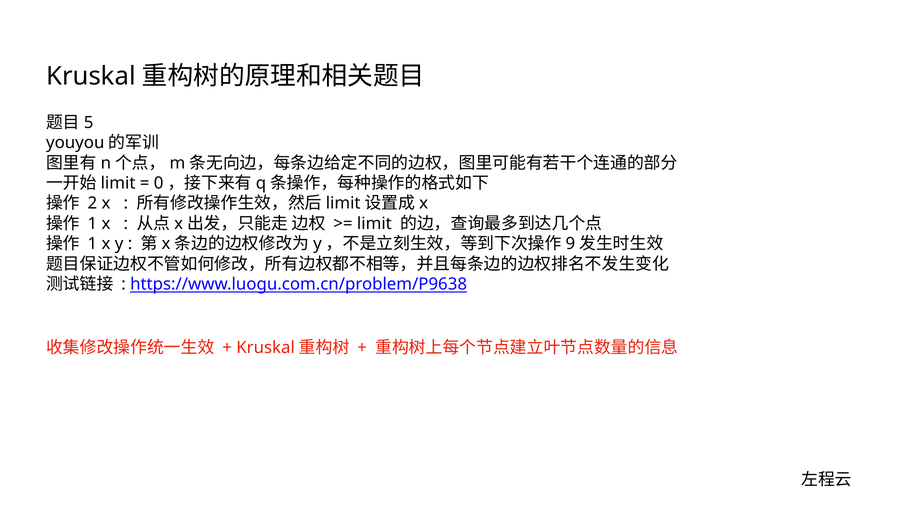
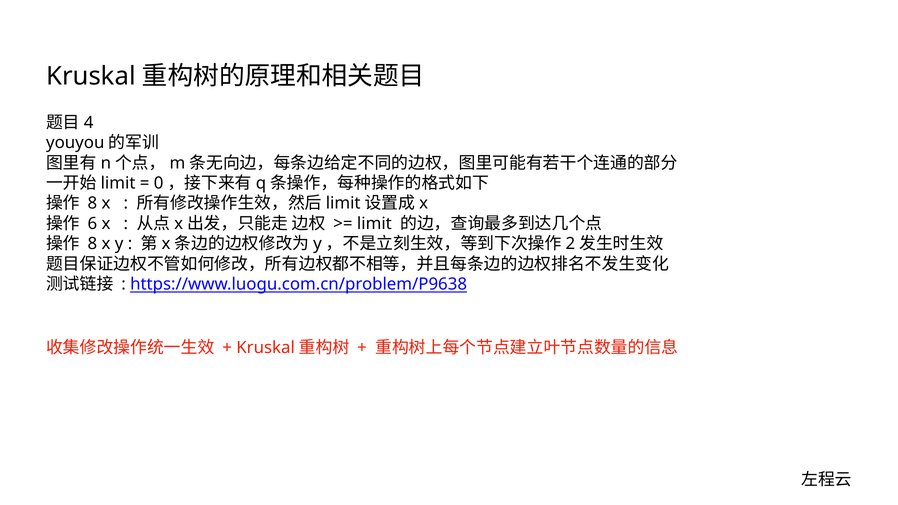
5: 5 -> 4 (89, 123)
2: 2 -> 8 (92, 203)
1: 1 -> 6 (92, 224)
1: 1 -> 8 (92, 244)
9: 9 -> 2 (570, 244)
